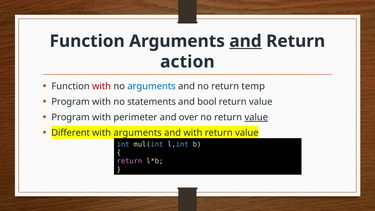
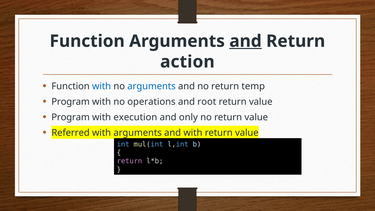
with colour: red -> blue (102, 86)
statements: statements -> operations (151, 102)
bool: bool -> root (207, 102)
perimeter: perimeter -> execution (135, 117)
over: over -> only (188, 117)
value underline: present -> none (256, 117)
Different: Different -> Referred (71, 133)
